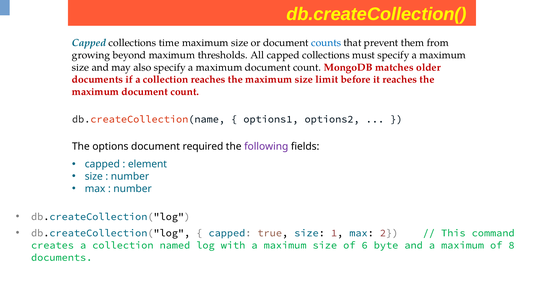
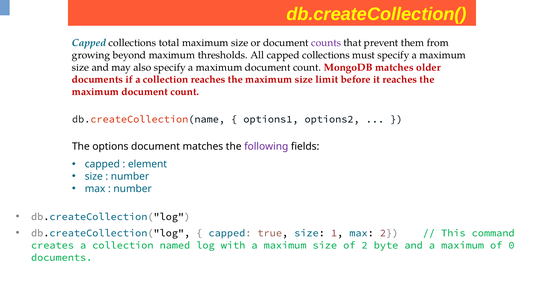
time: time -> total (169, 43)
counts colour: blue -> purple (326, 43)
document required: required -> matches (203, 147)
of 6: 6 -> 2 (365, 245)
8: 8 -> 0 (511, 245)
